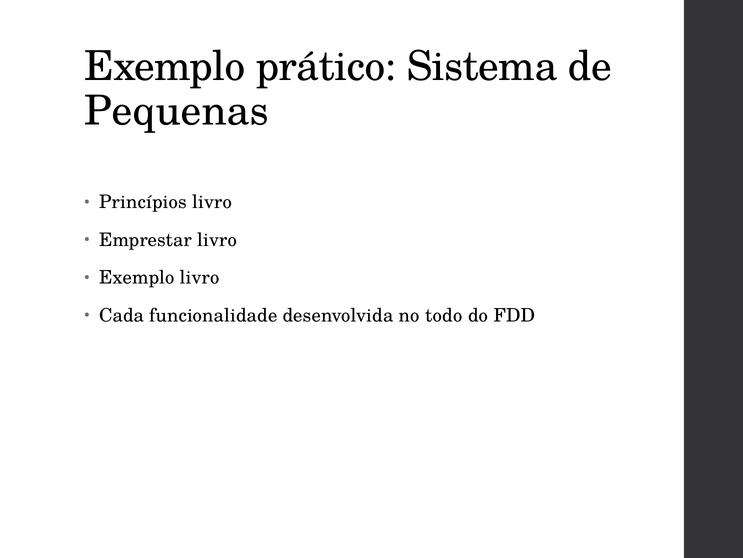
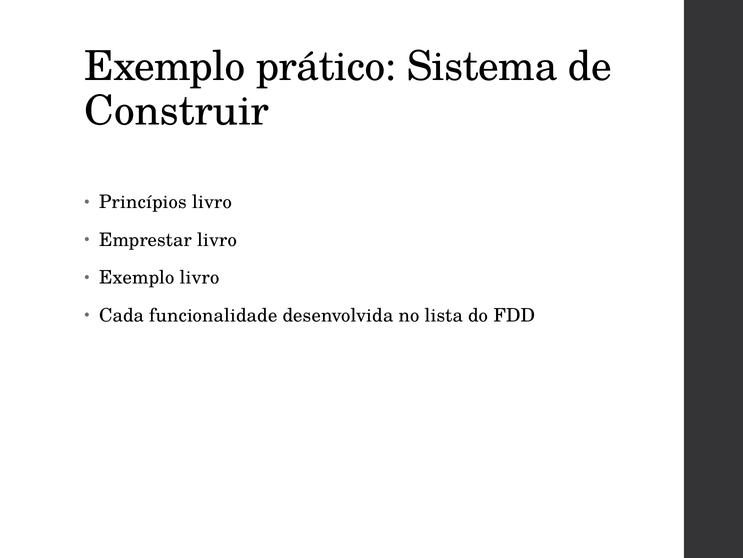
Pequenas: Pequenas -> Construir (177, 111)
todo: todo -> lista (444, 315)
